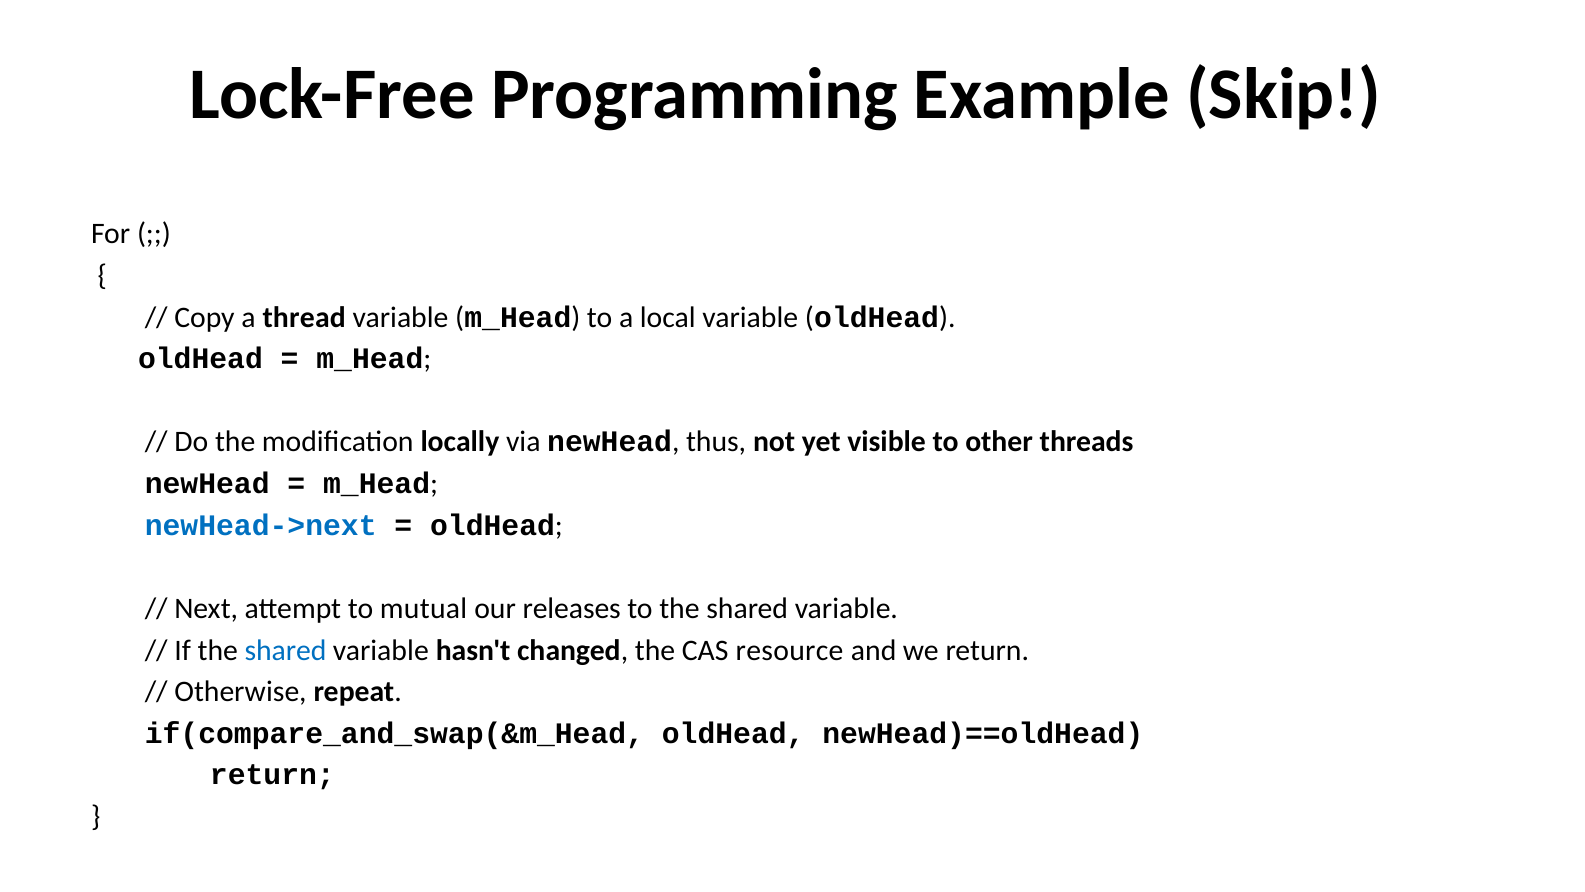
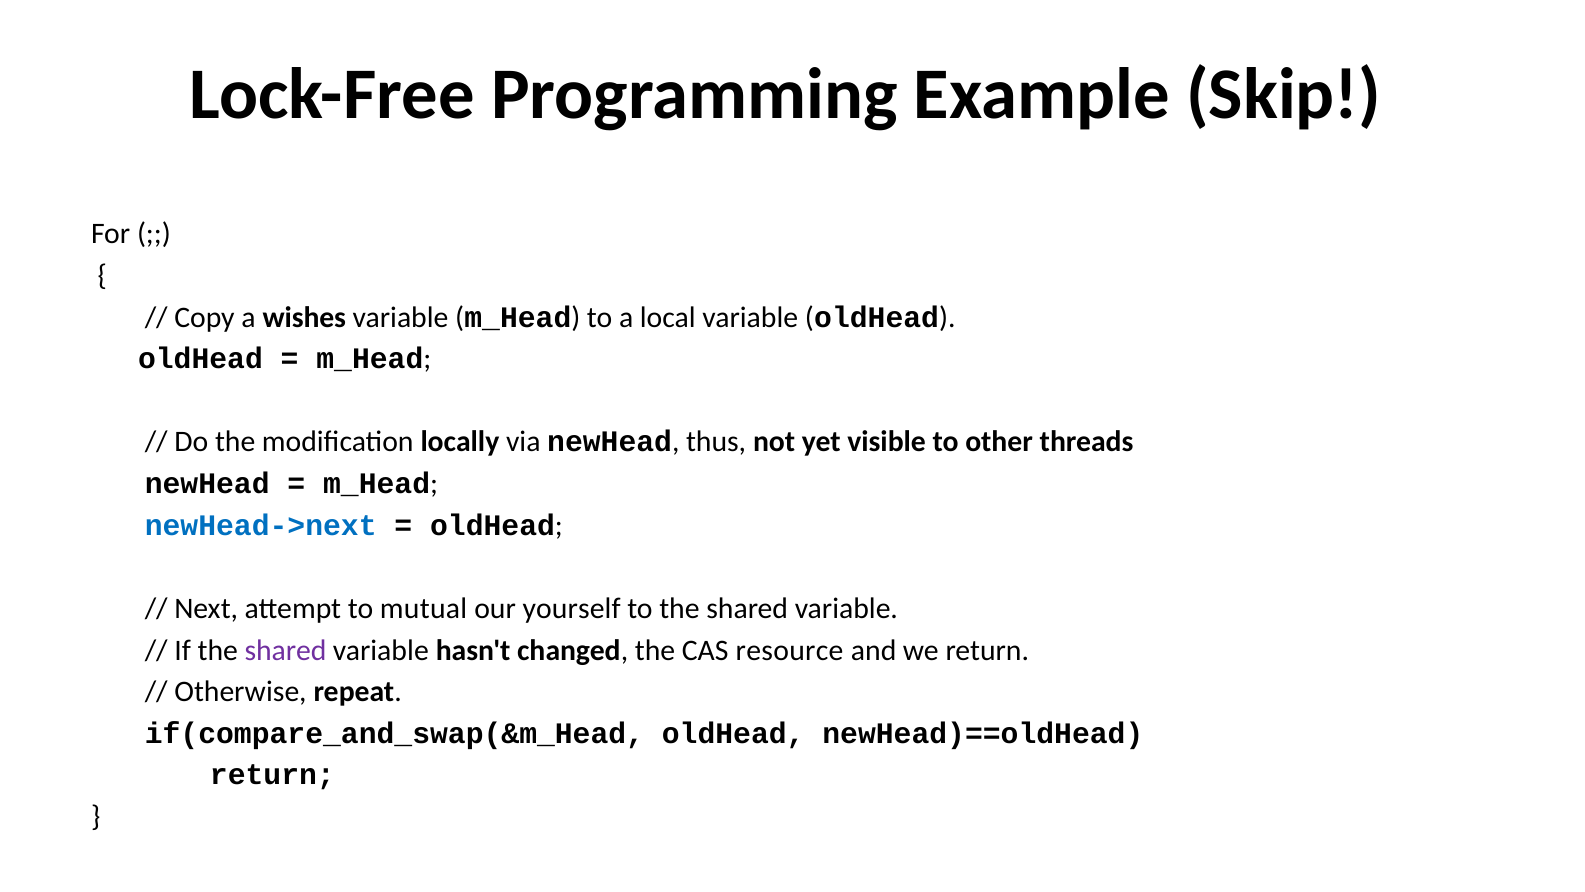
thread: thread -> wishes (304, 317)
releases: releases -> yourself (572, 608)
shared colour: blue -> purple (285, 650)
